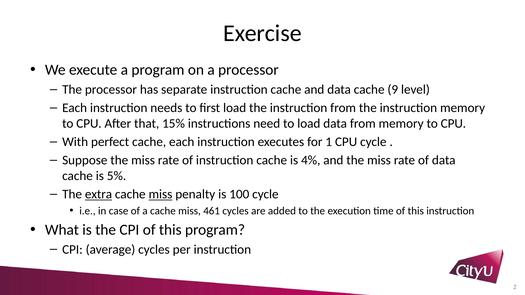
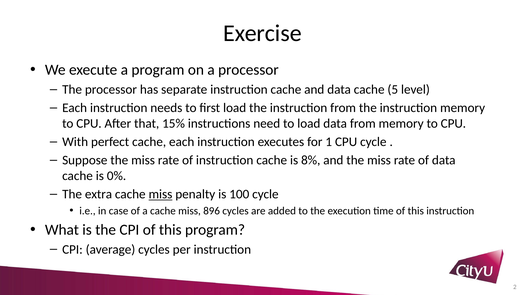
9: 9 -> 5 (393, 89)
4%: 4% -> 8% (311, 160)
5%: 5% -> 0% (117, 176)
extra underline: present -> none (99, 194)
461: 461 -> 896 (212, 211)
